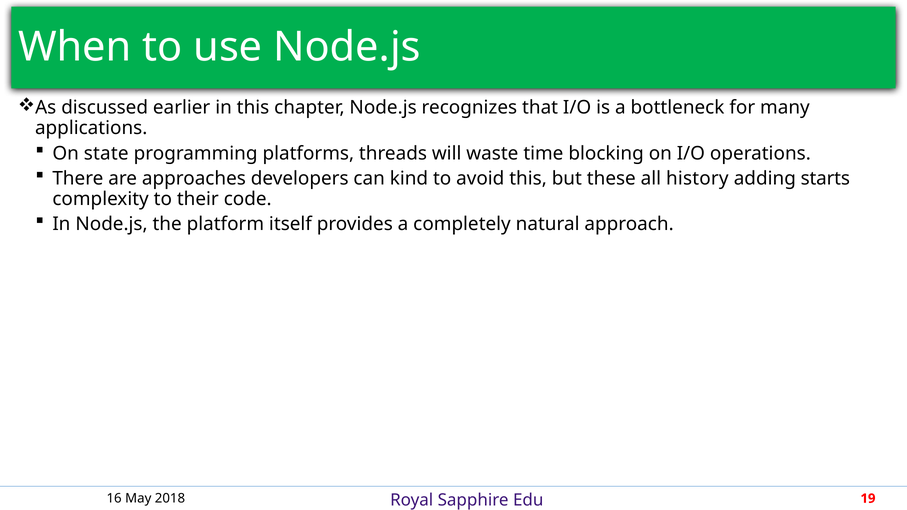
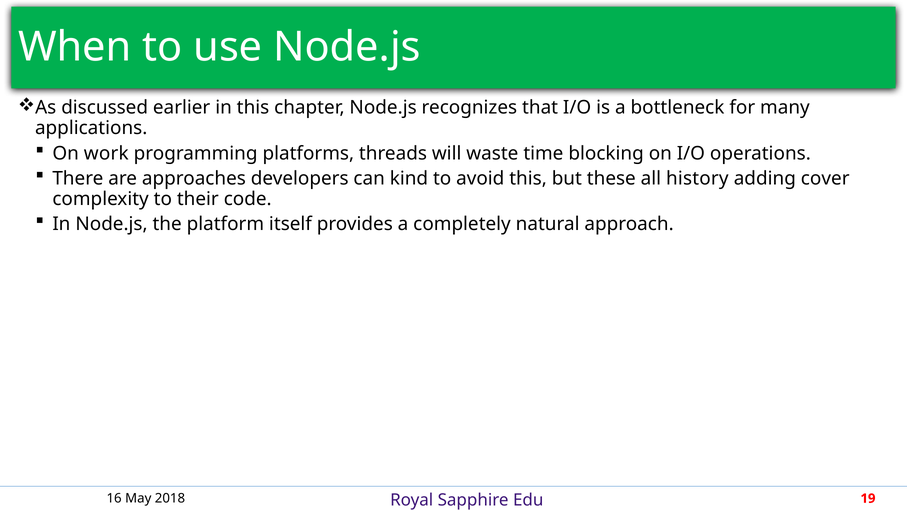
state: state -> work (106, 153)
starts: starts -> cover (825, 178)
